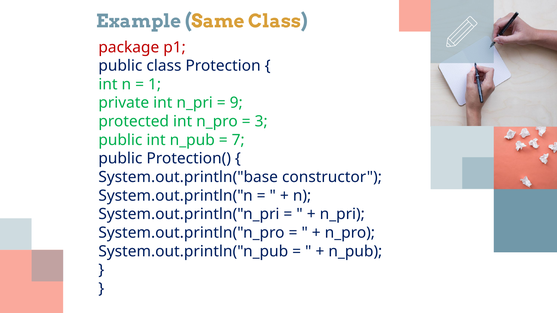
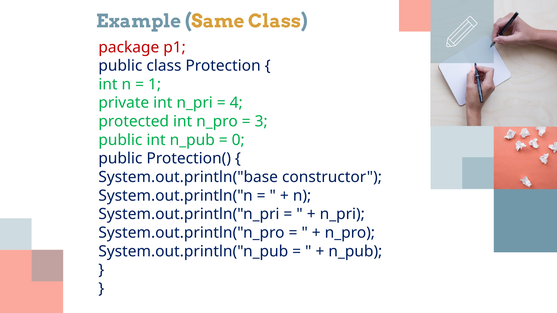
9: 9 -> 4 (236, 103)
7: 7 -> 0 (238, 140)
